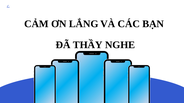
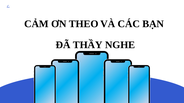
LẮNG: LẮNG -> THEO (84, 24)
